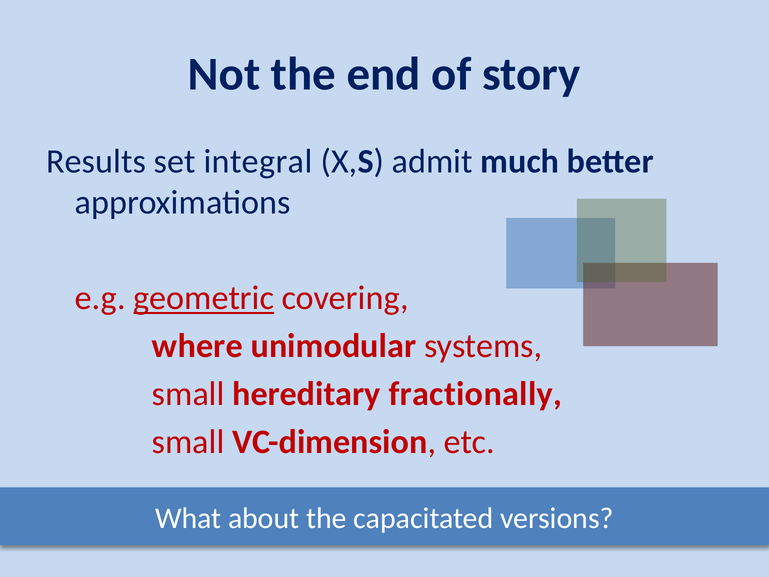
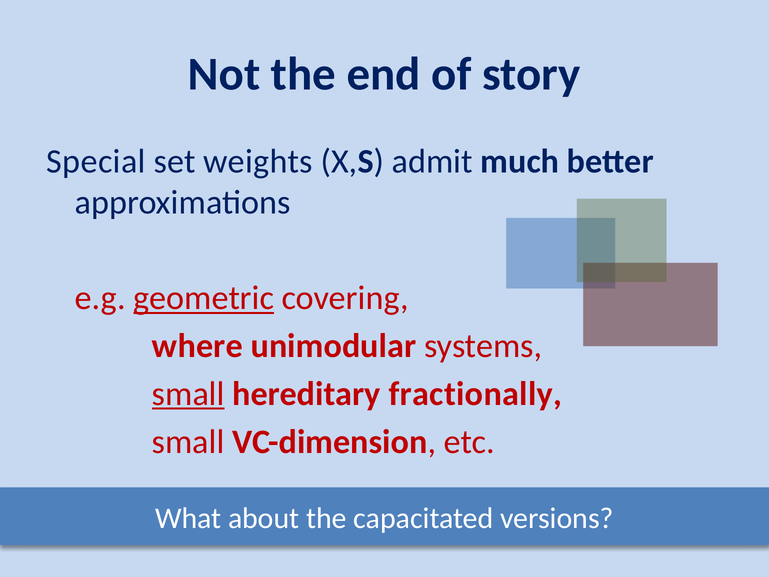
Results: Results -> Special (96, 161)
integral: integral -> weights (258, 161)
small underline: none -> present (188, 394)
